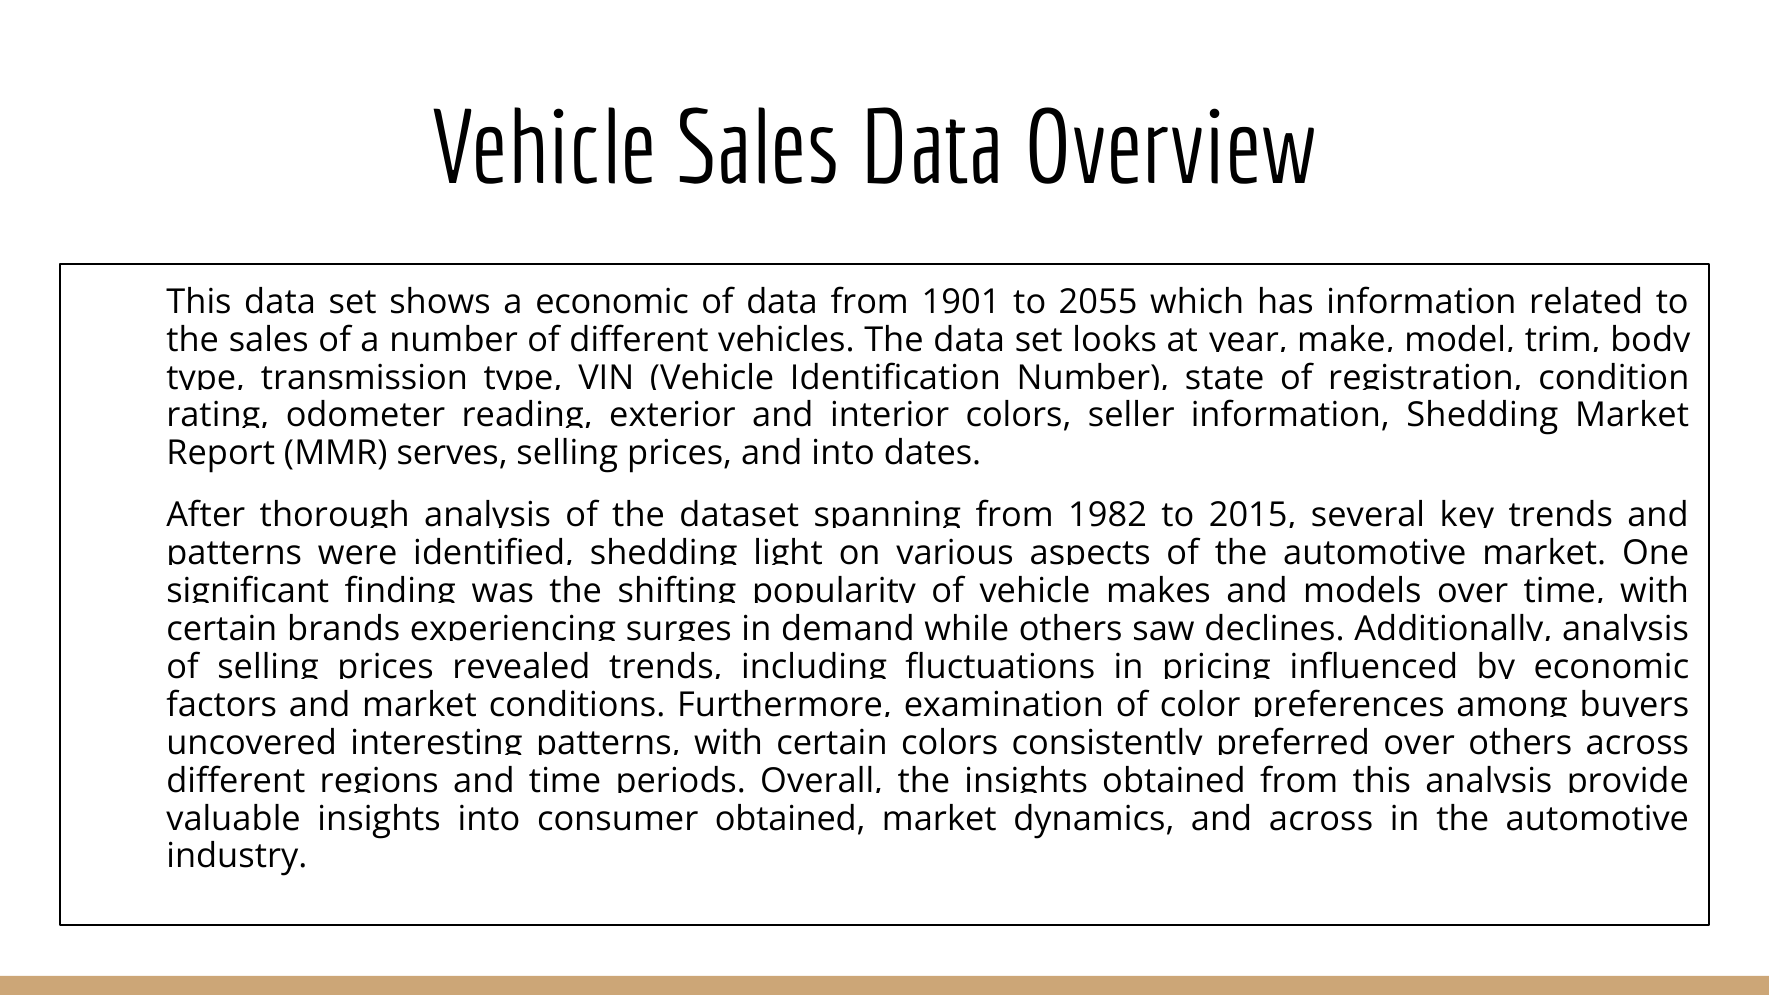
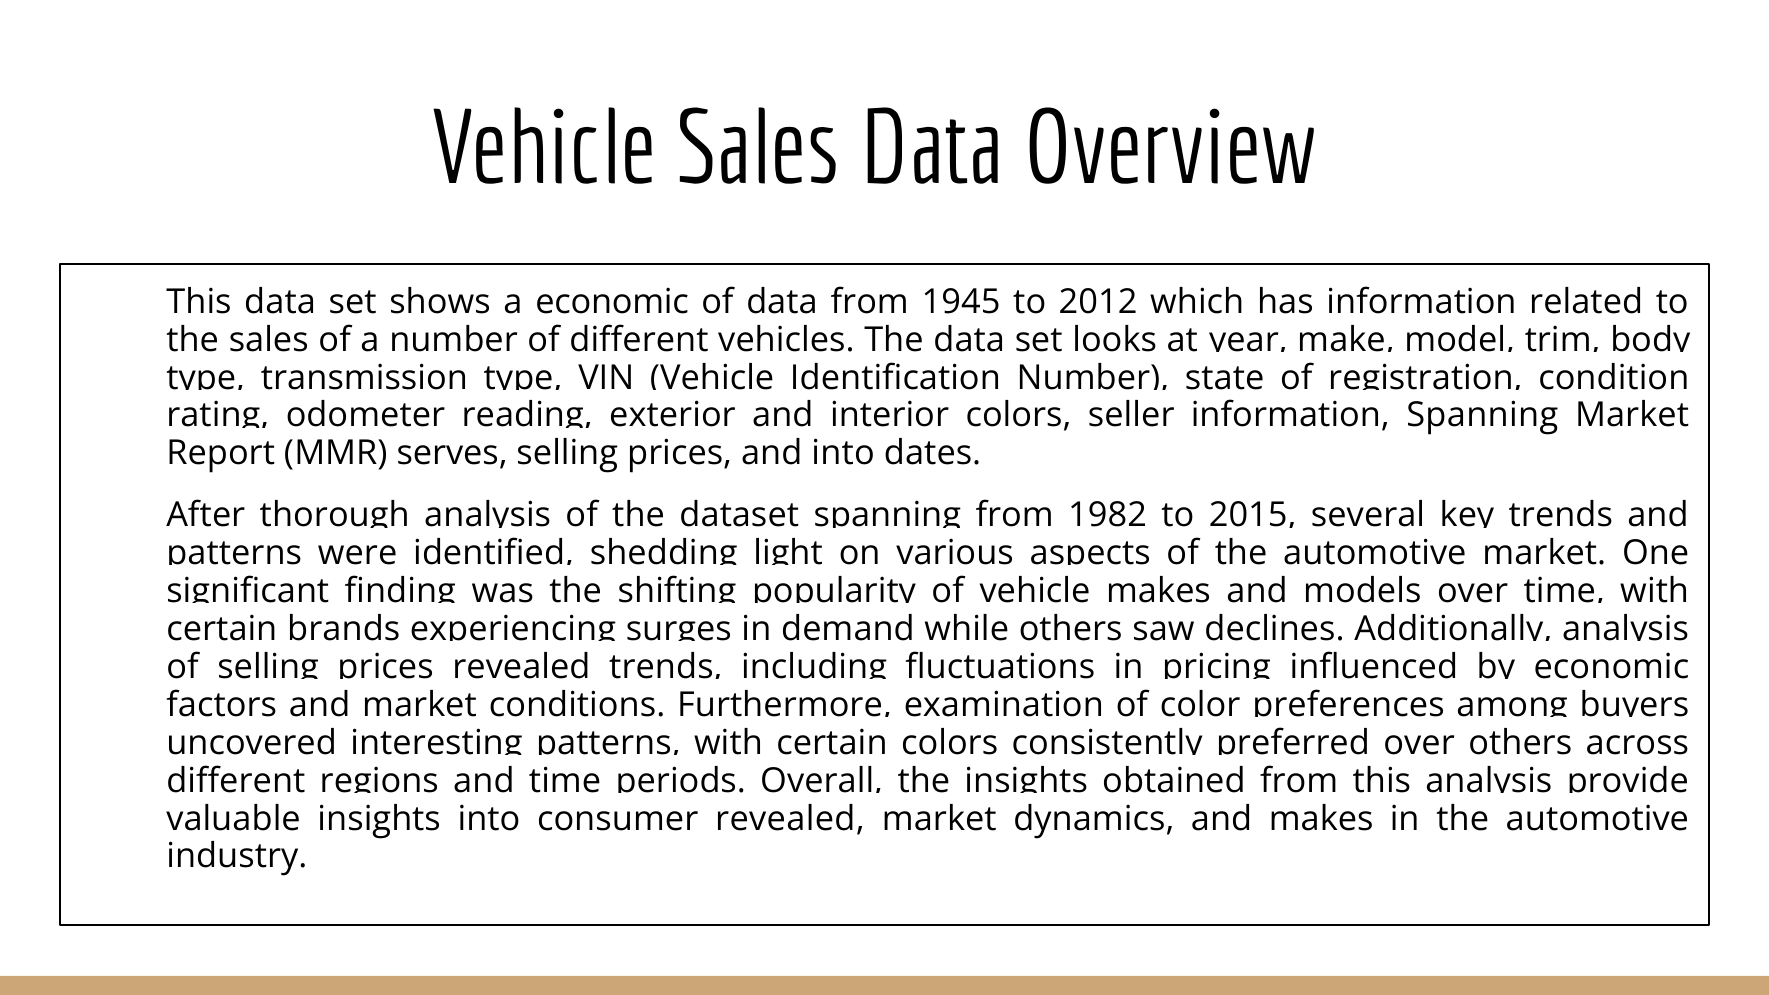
1901: 1901 -> 1945 (961, 302)
2055: 2055 -> 2012 (1098, 302)
information Shedding: Shedding -> Spanning (1482, 416)
consumer obtained: obtained -> revealed (790, 819)
and across: across -> makes (1321, 819)
